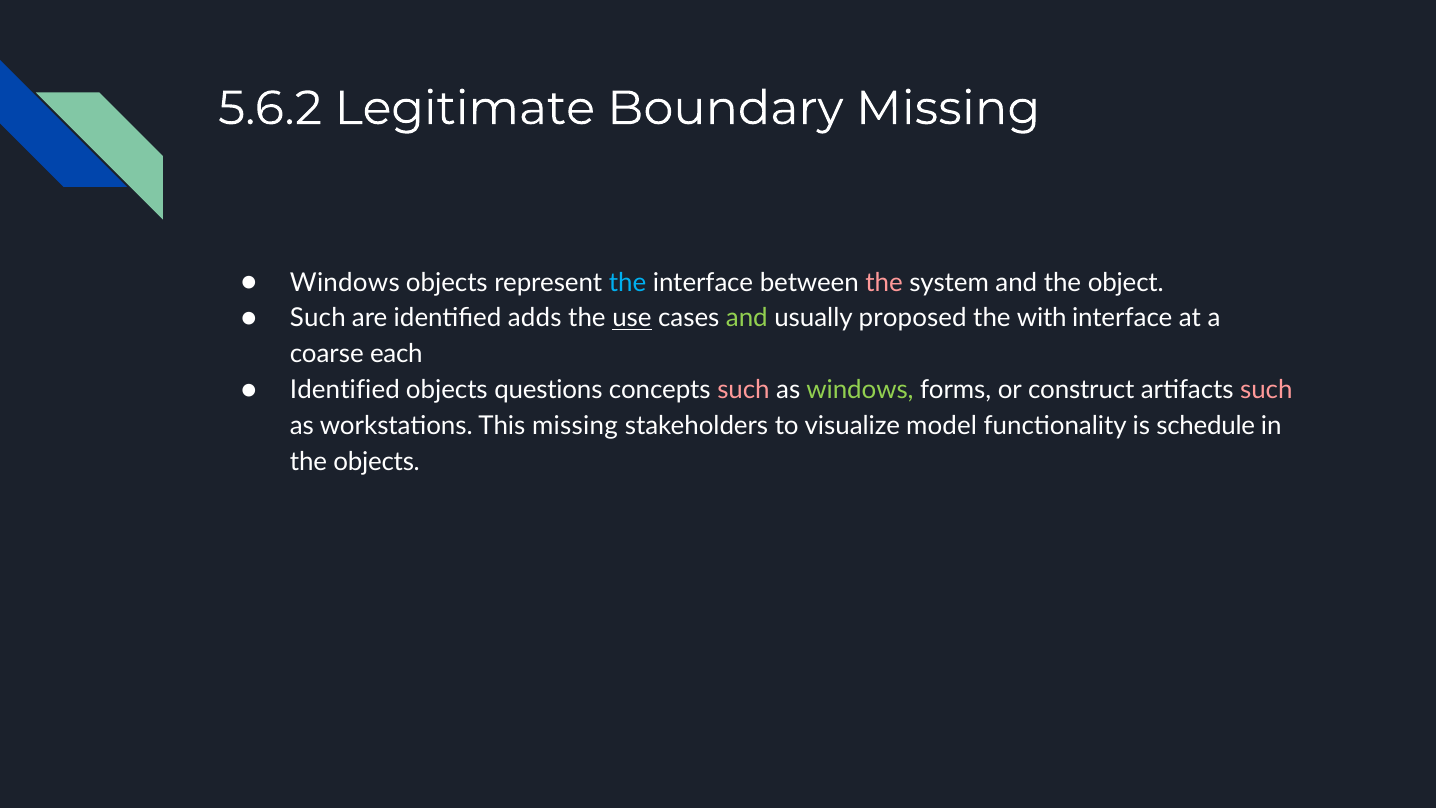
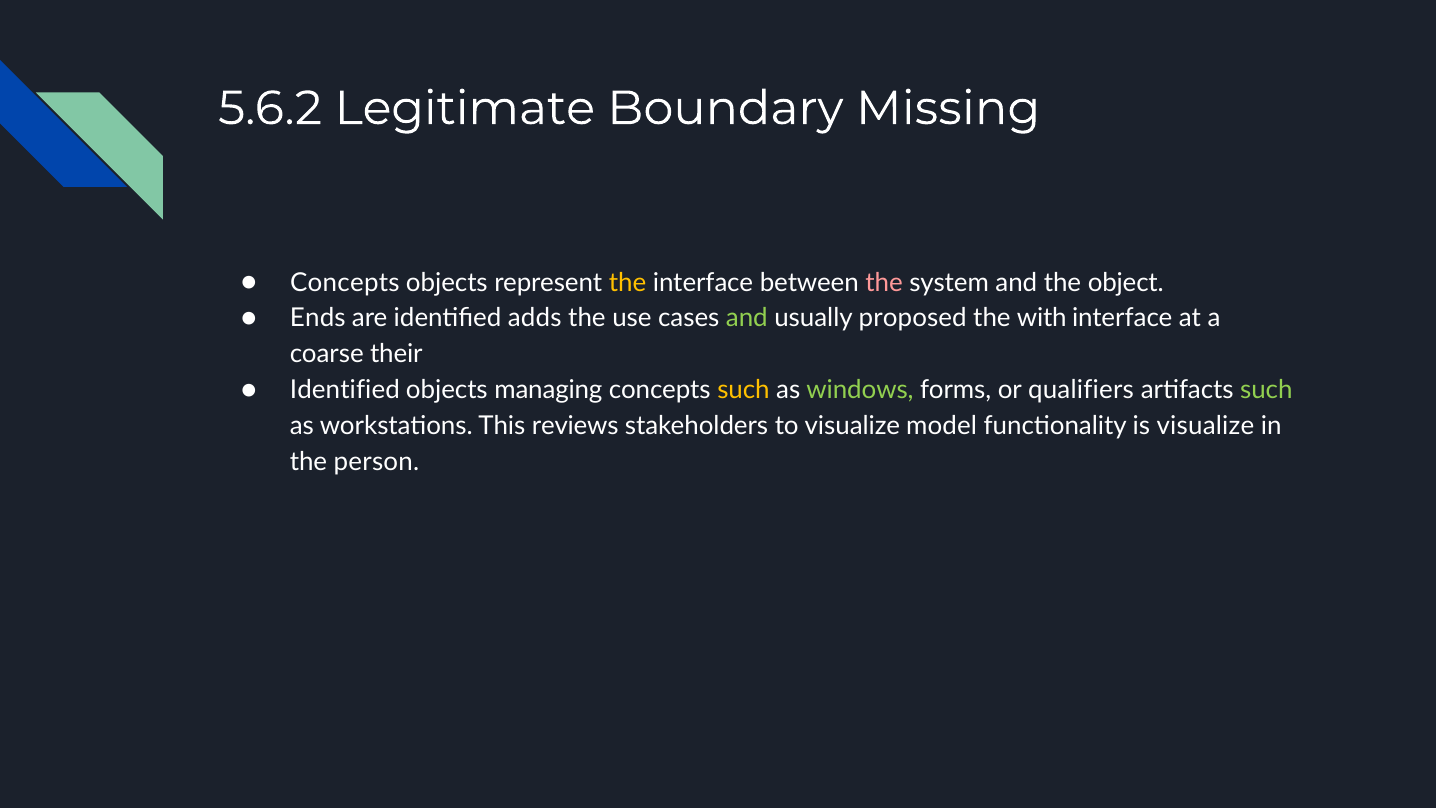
Windows: Windows -> Concepts (345, 283)
the colour: light blue -> yellow (628, 283)
Such: Such -> Ends (318, 318)
use underline: present -> none (632, 318)
each: each -> their (396, 354)
questions: questions -> managing (548, 390)
such colour: pink -> yellow (743, 390)
construct: construct -> qualifiers (1081, 390)
such colour: pink -> light green (1266, 390)
This missing: missing -> reviews (575, 426)
is schedule: schedule -> visualize (1205, 426)
the objects: objects -> person (376, 461)
